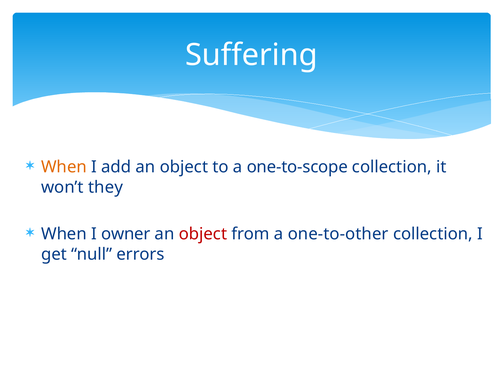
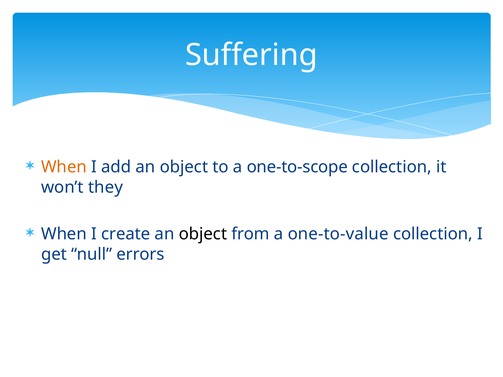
owner: owner -> create (126, 234)
object colour: red -> black (203, 234)
one-to-other: one-to-other -> one-to-value (338, 234)
